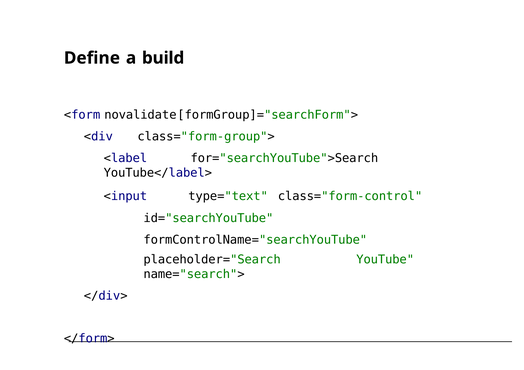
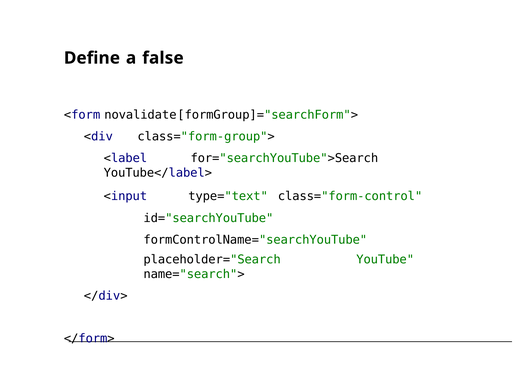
build: build -> false (163, 58)
